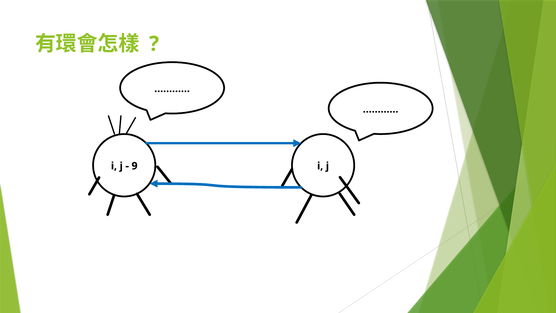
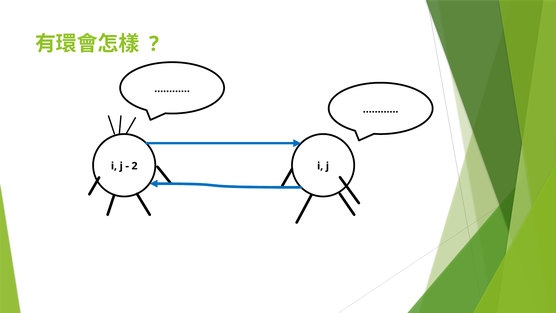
9: 9 -> 2 (135, 166)
